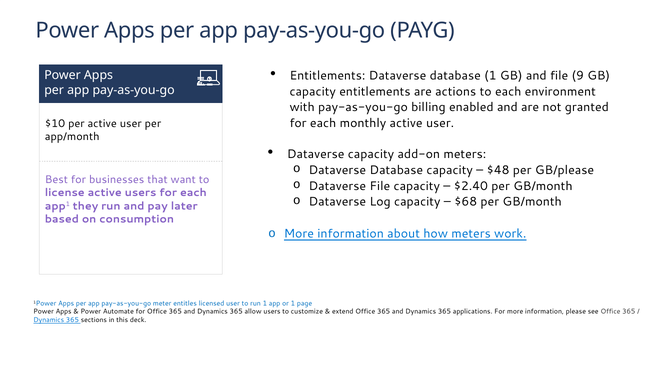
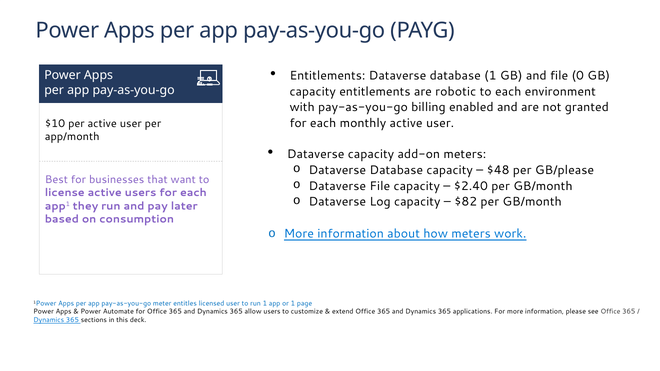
9: 9 -> 0 (578, 76)
actions: actions -> robotic (456, 92)
$68: $68 -> $82 (466, 202)
